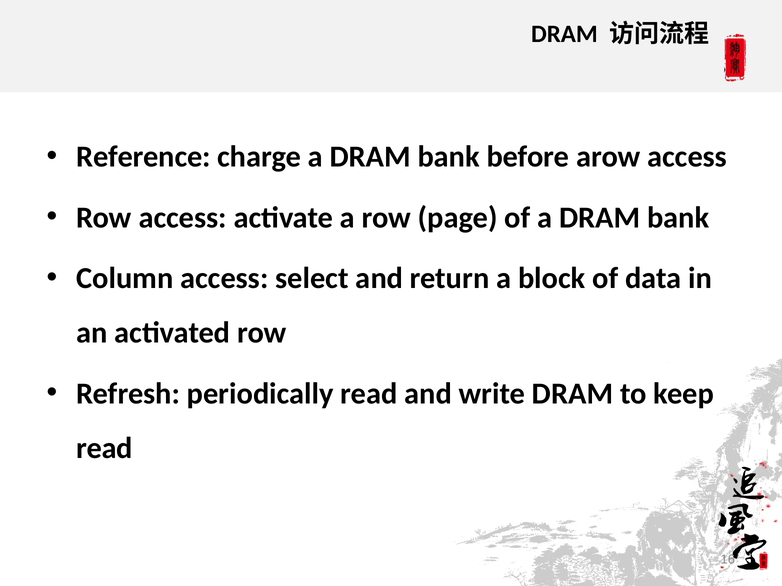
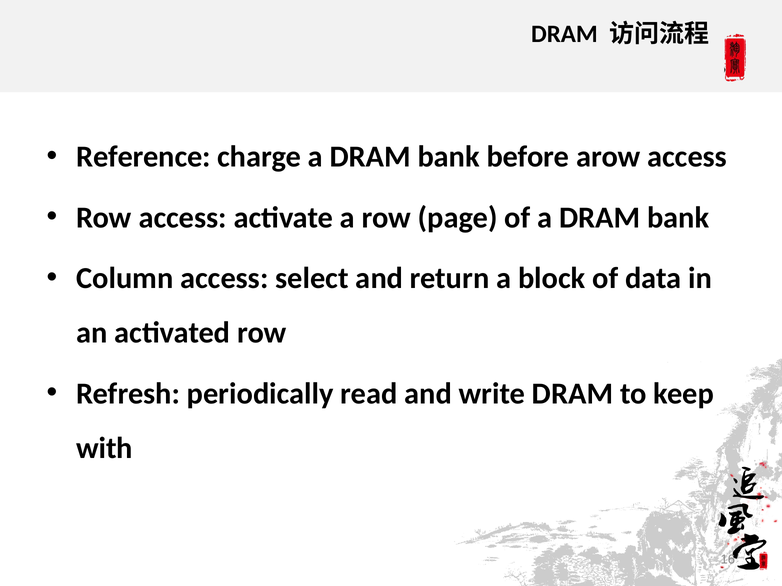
read: read -> with (104, 448)
